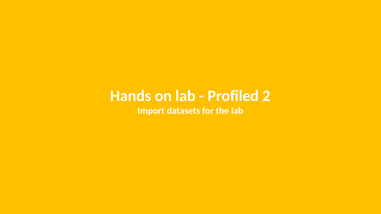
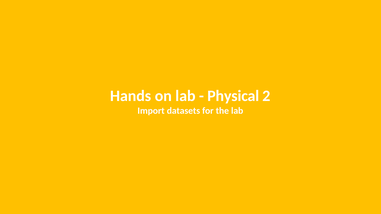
Profiled: Profiled -> Physical (233, 96)
